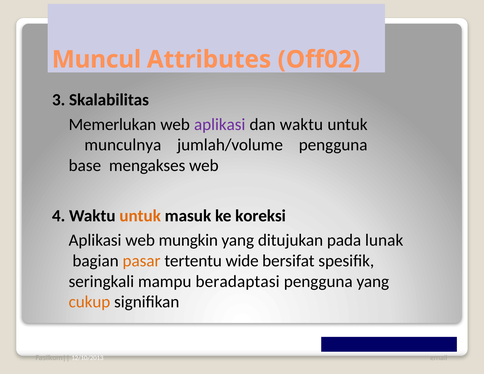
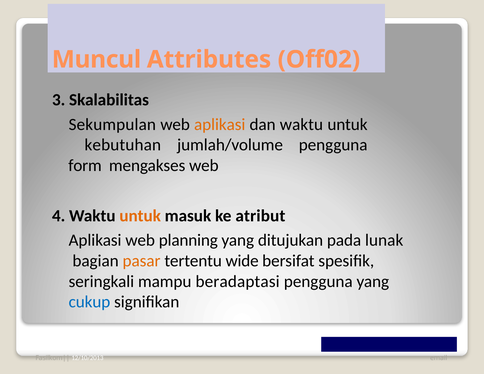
Memerlukan: Memerlukan -> Sekumpulan (112, 124)
aplikasi colour: purple -> orange (220, 124)
munculnya: munculnya -> kebutuhan (123, 145)
base: base -> form (85, 166)
koreksi: koreksi -> atribut (260, 216)
mungkin: mungkin -> planning (188, 240)
cukup colour: orange -> blue (89, 302)
